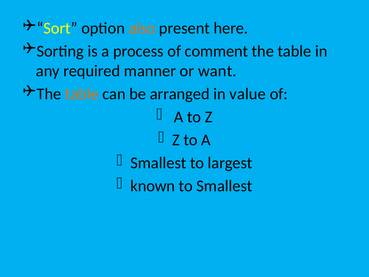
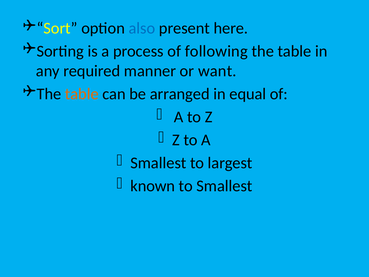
also colour: orange -> blue (142, 28)
comment: comment -> following (216, 51)
value: value -> equal (248, 94)
